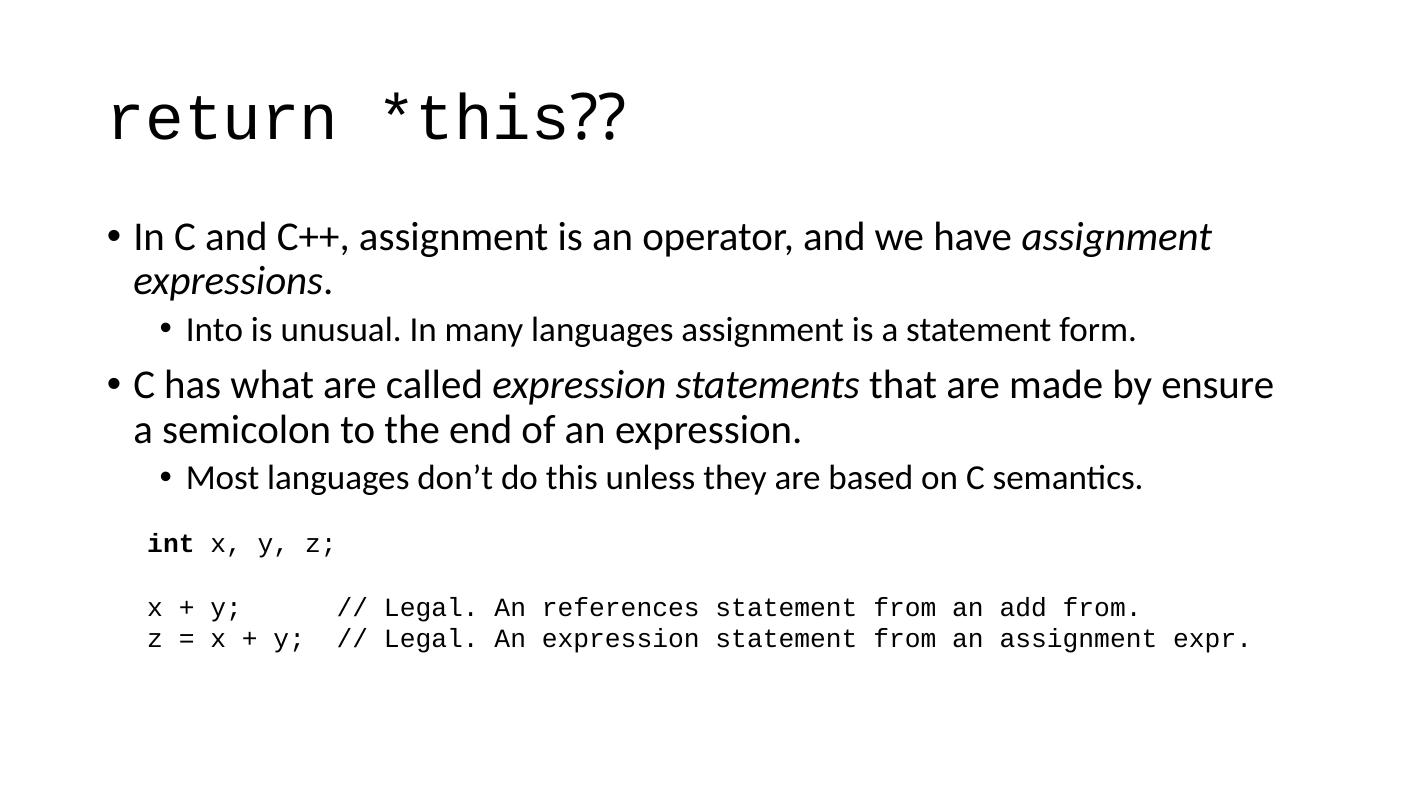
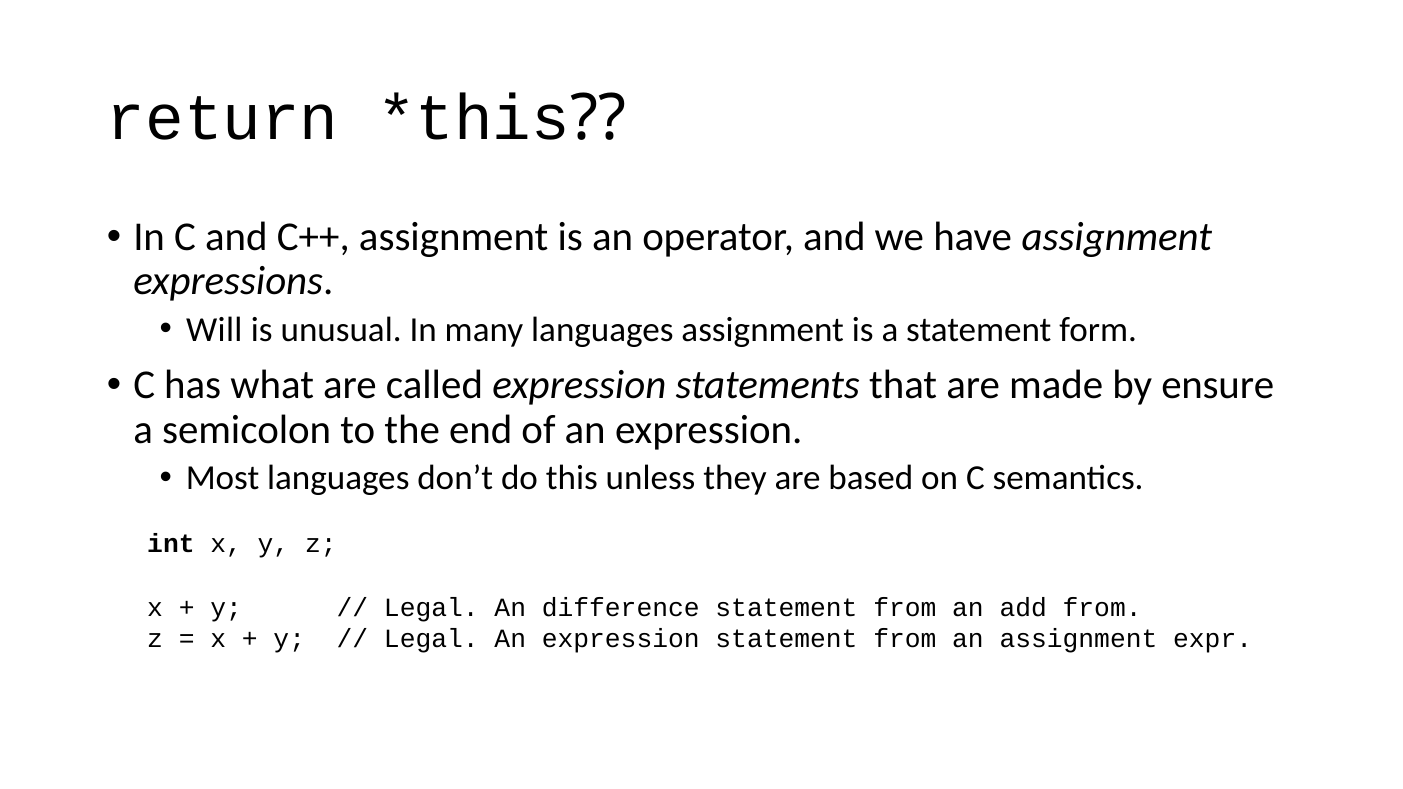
Into: Into -> Will (214, 330)
references: references -> difference (621, 608)
